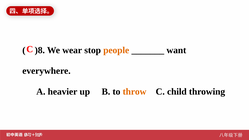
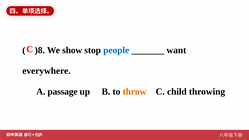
wear: wear -> show (72, 50)
people colour: orange -> blue (116, 50)
heavier: heavier -> passage (63, 92)
